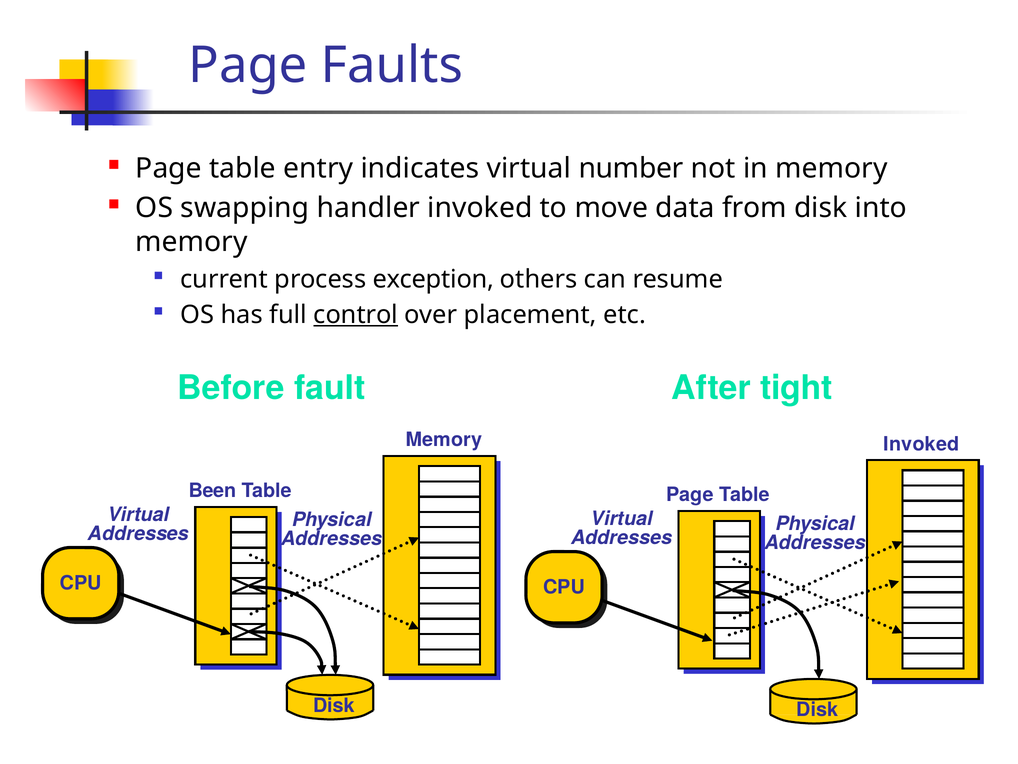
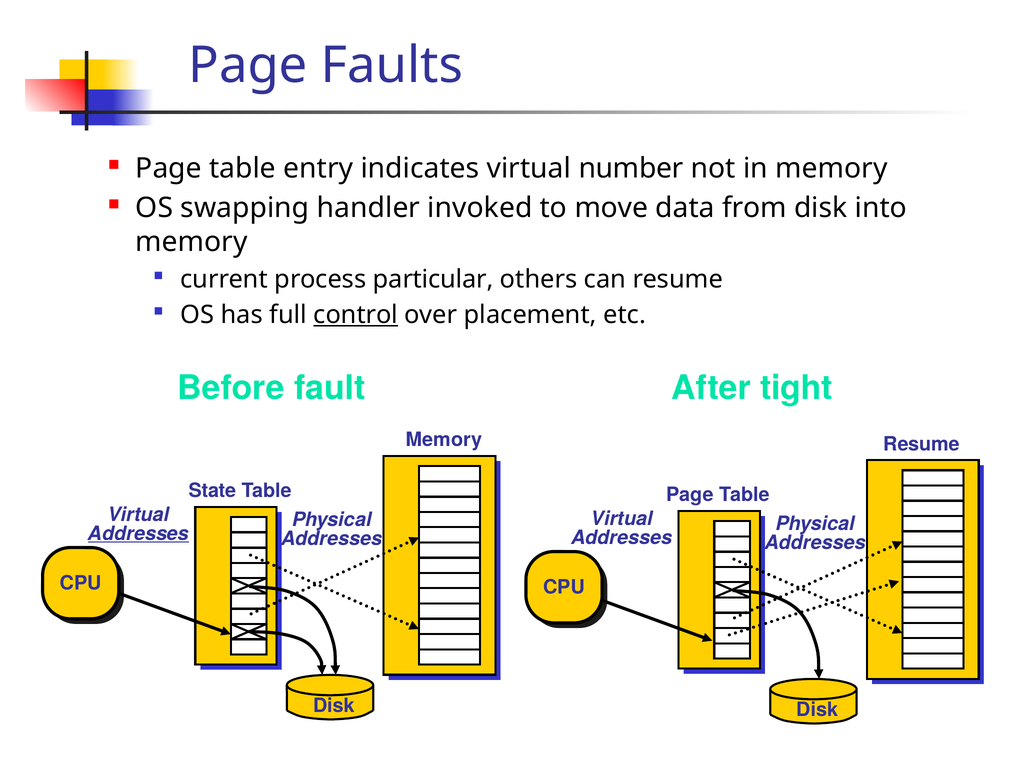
exception: exception -> particular (433, 279)
Invoked: Invoked -> Resume (922, 444)
Been: Been -> State (212, 491)
Addresses underline: none -> present (138, 533)
